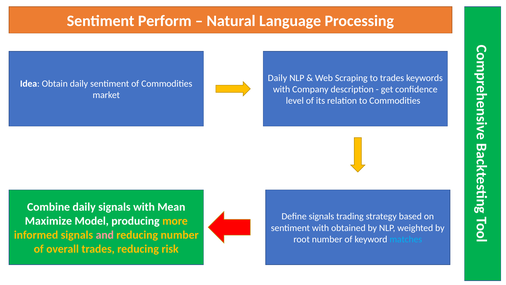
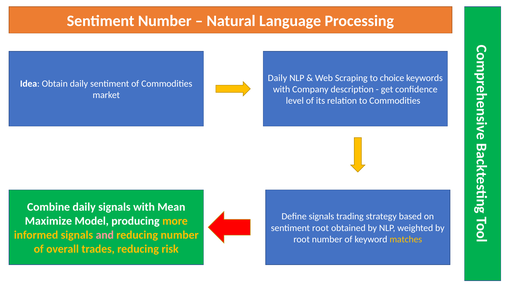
Sentiment Perform: Perform -> Number (165, 21)
to trades: trades -> choice (392, 78)
sentiment with: with -> root (320, 228)
matches colour: light blue -> yellow (406, 239)
